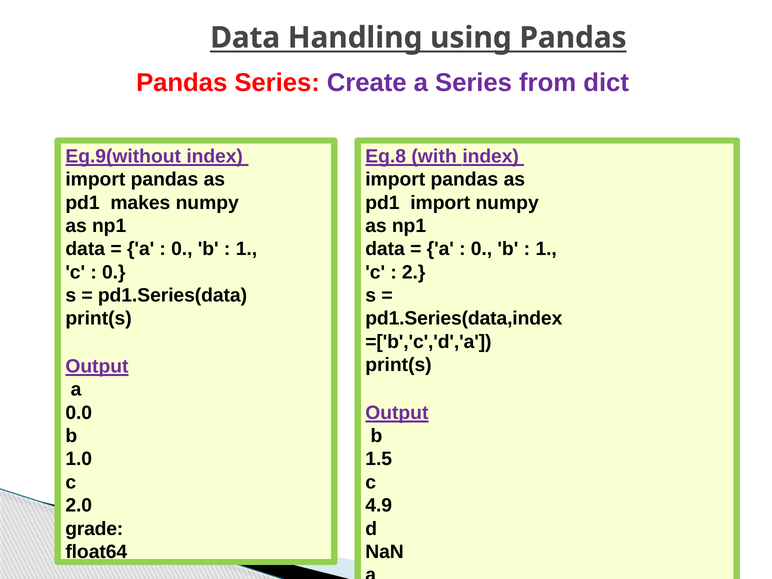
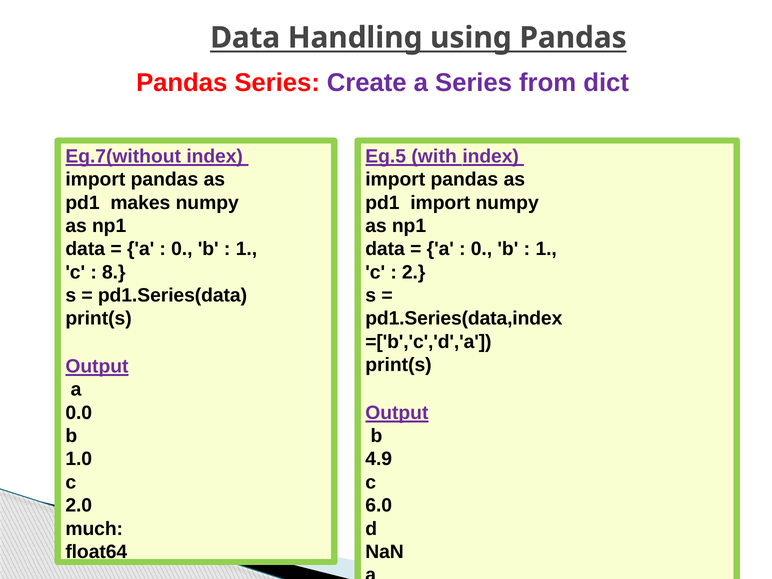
Eg.9(without: Eg.9(without -> Eg.7(without (123, 156)
Eg.8: Eg.8 -> Eg.5 (386, 156)
0: 0 -> 8 (114, 272)
1.5: 1.5 -> 4.9 (379, 459)
4.9: 4.9 -> 6.0 (379, 505)
grade: grade -> much (94, 529)
